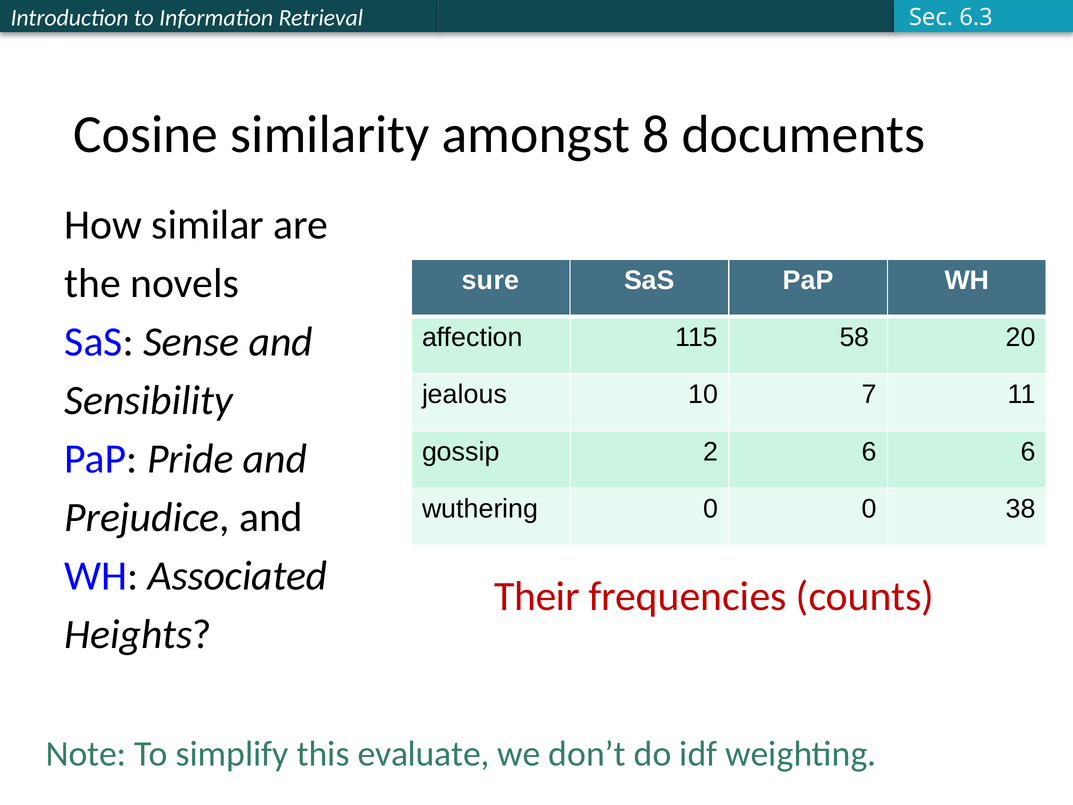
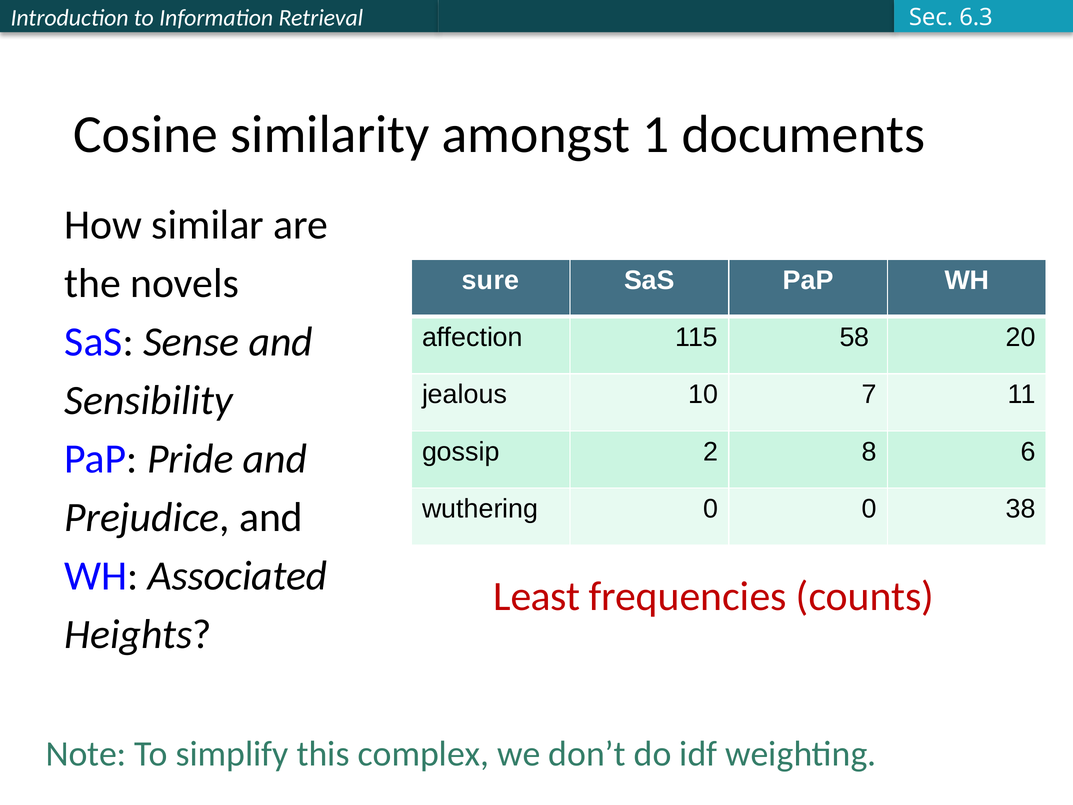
8: 8 -> 1 (656, 135)
2 6: 6 -> 8 (869, 452)
Their: Their -> Least (537, 597)
evaluate: evaluate -> complex (423, 753)
